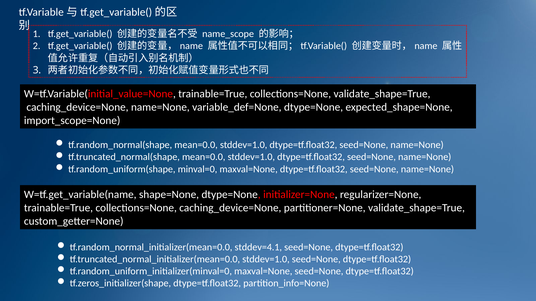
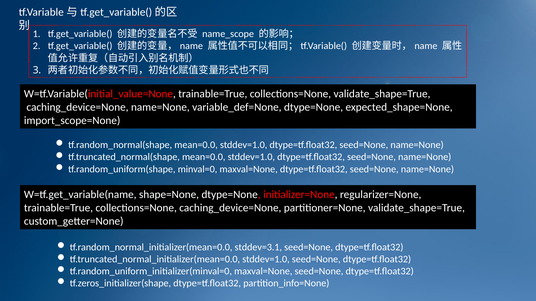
stddev=4.1: stddev=4.1 -> stddev=3.1 (258, 248)
